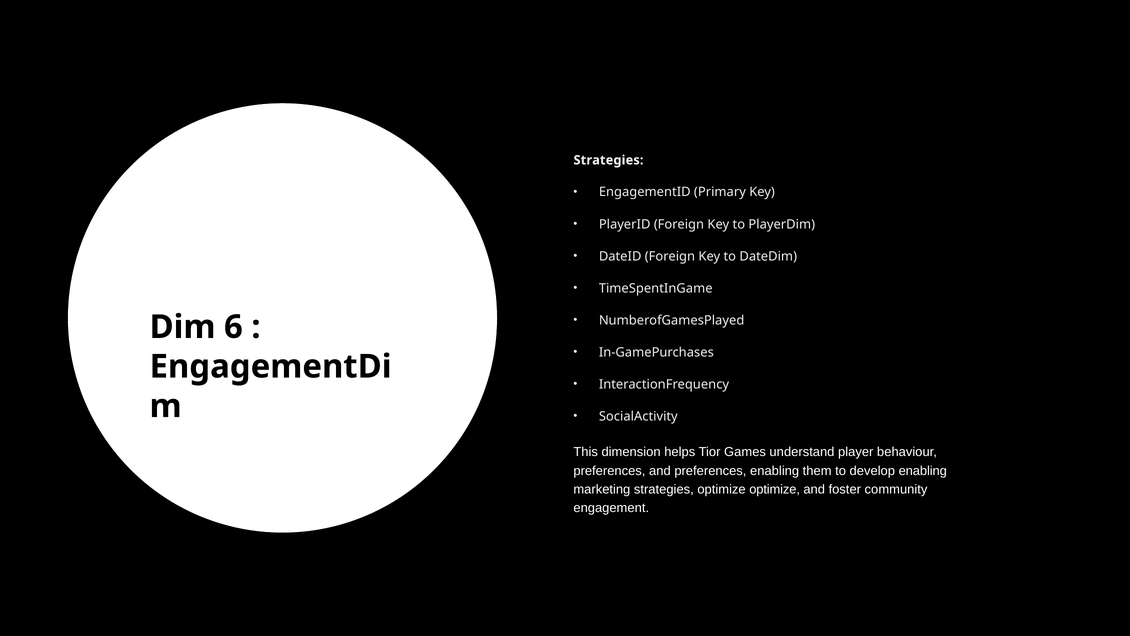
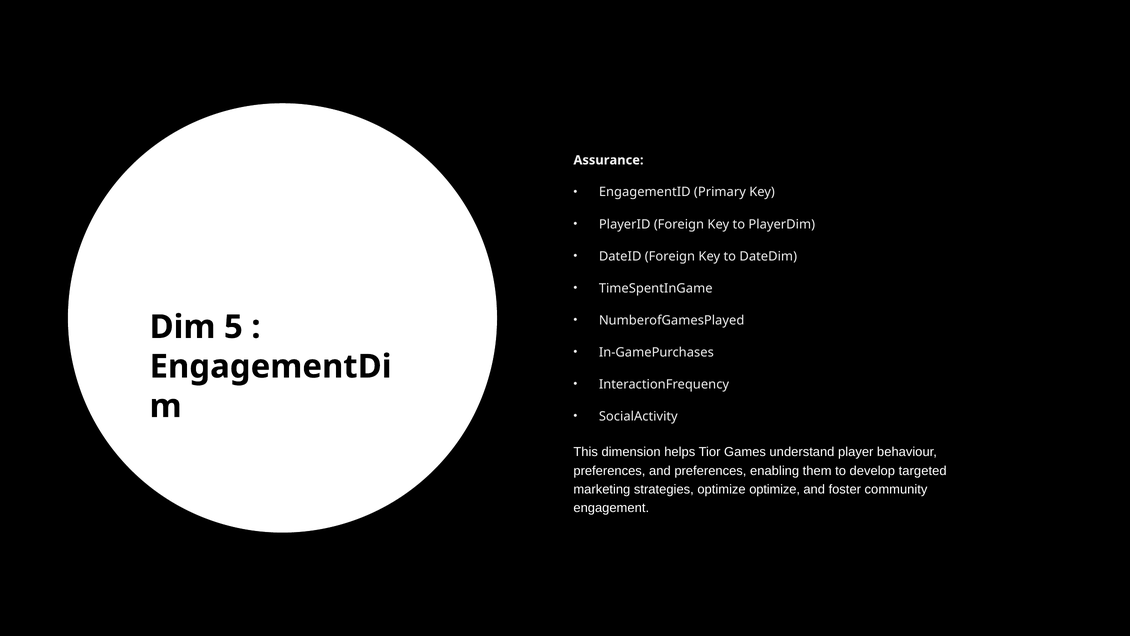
Strategies: Strategies -> Assurance (609, 160)
6: 6 -> 5 (233, 327)
develop enabling: enabling -> targeted (923, 471)
